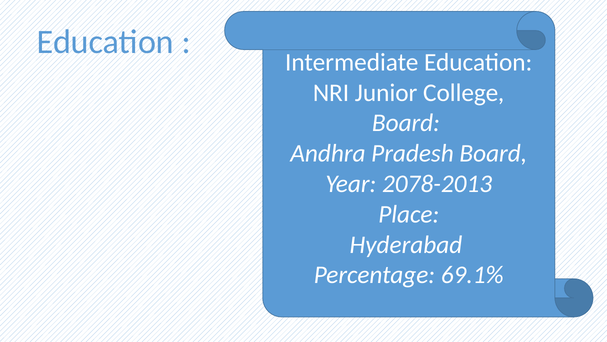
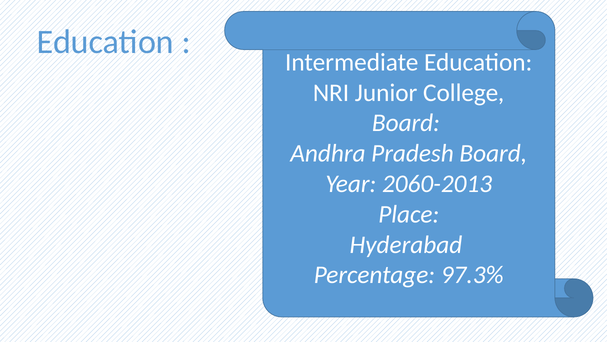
2078-2013: 2078-2013 -> 2060-2013 (437, 184)
69.1%: 69.1% -> 97.3% (472, 275)
